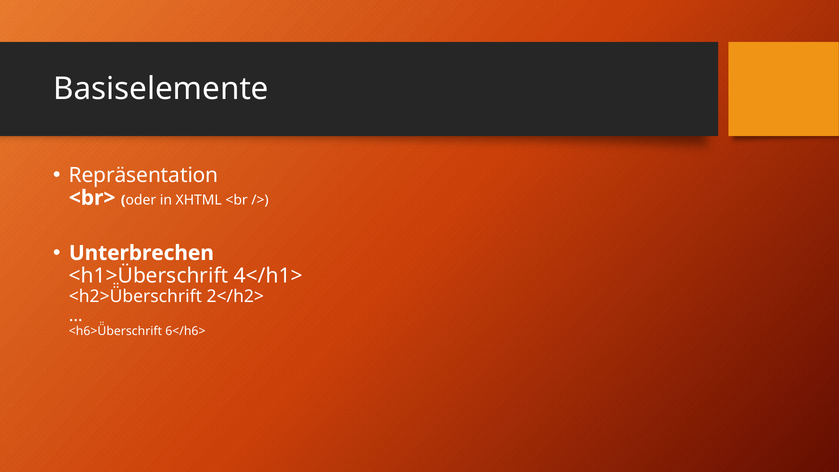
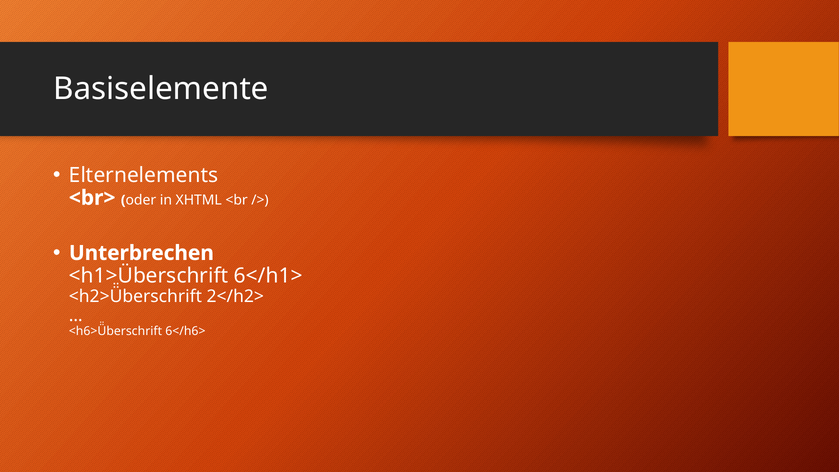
Repräsentation: Repräsentation -> Elternelements (144, 175)
4</h1>: 4</h1> -> 6</h1> (268, 276)
